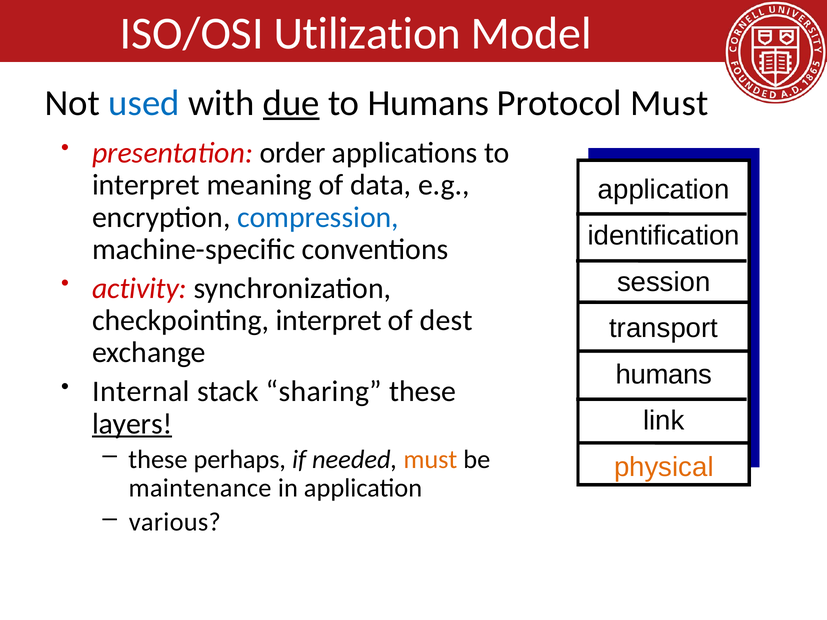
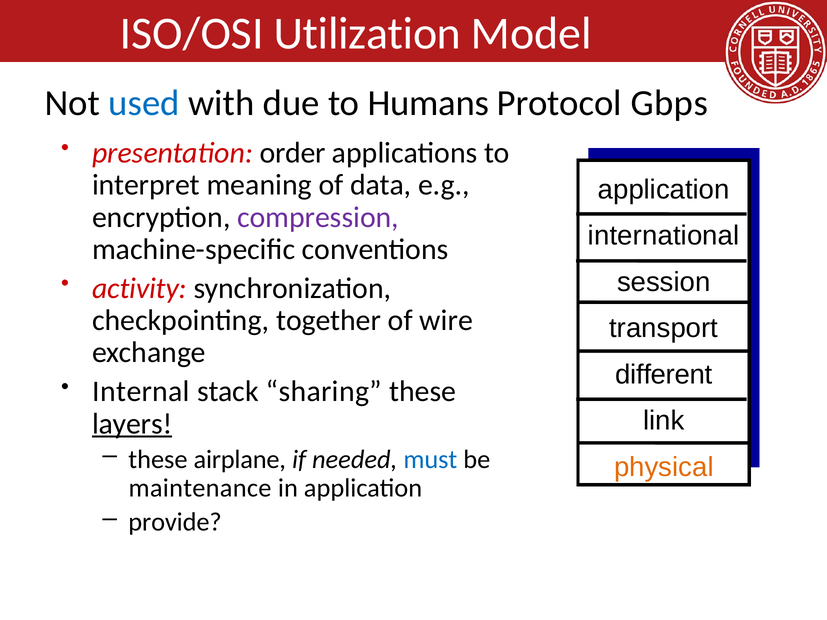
due underline: present -> none (291, 103)
Protocol Must: Must -> Gbps (669, 103)
compression colour: blue -> purple (318, 217)
identification: identification -> international (664, 236)
checkpointing interpret: interpret -> together (329, 321)
dest: dest -> wire (446, 321)
humans: humans -> different (664, 375)
perhaps: perhaps -> airplane (240, 460)
must colour: orange -> blue (430, 460)
various: various -> provide (175, 522)
